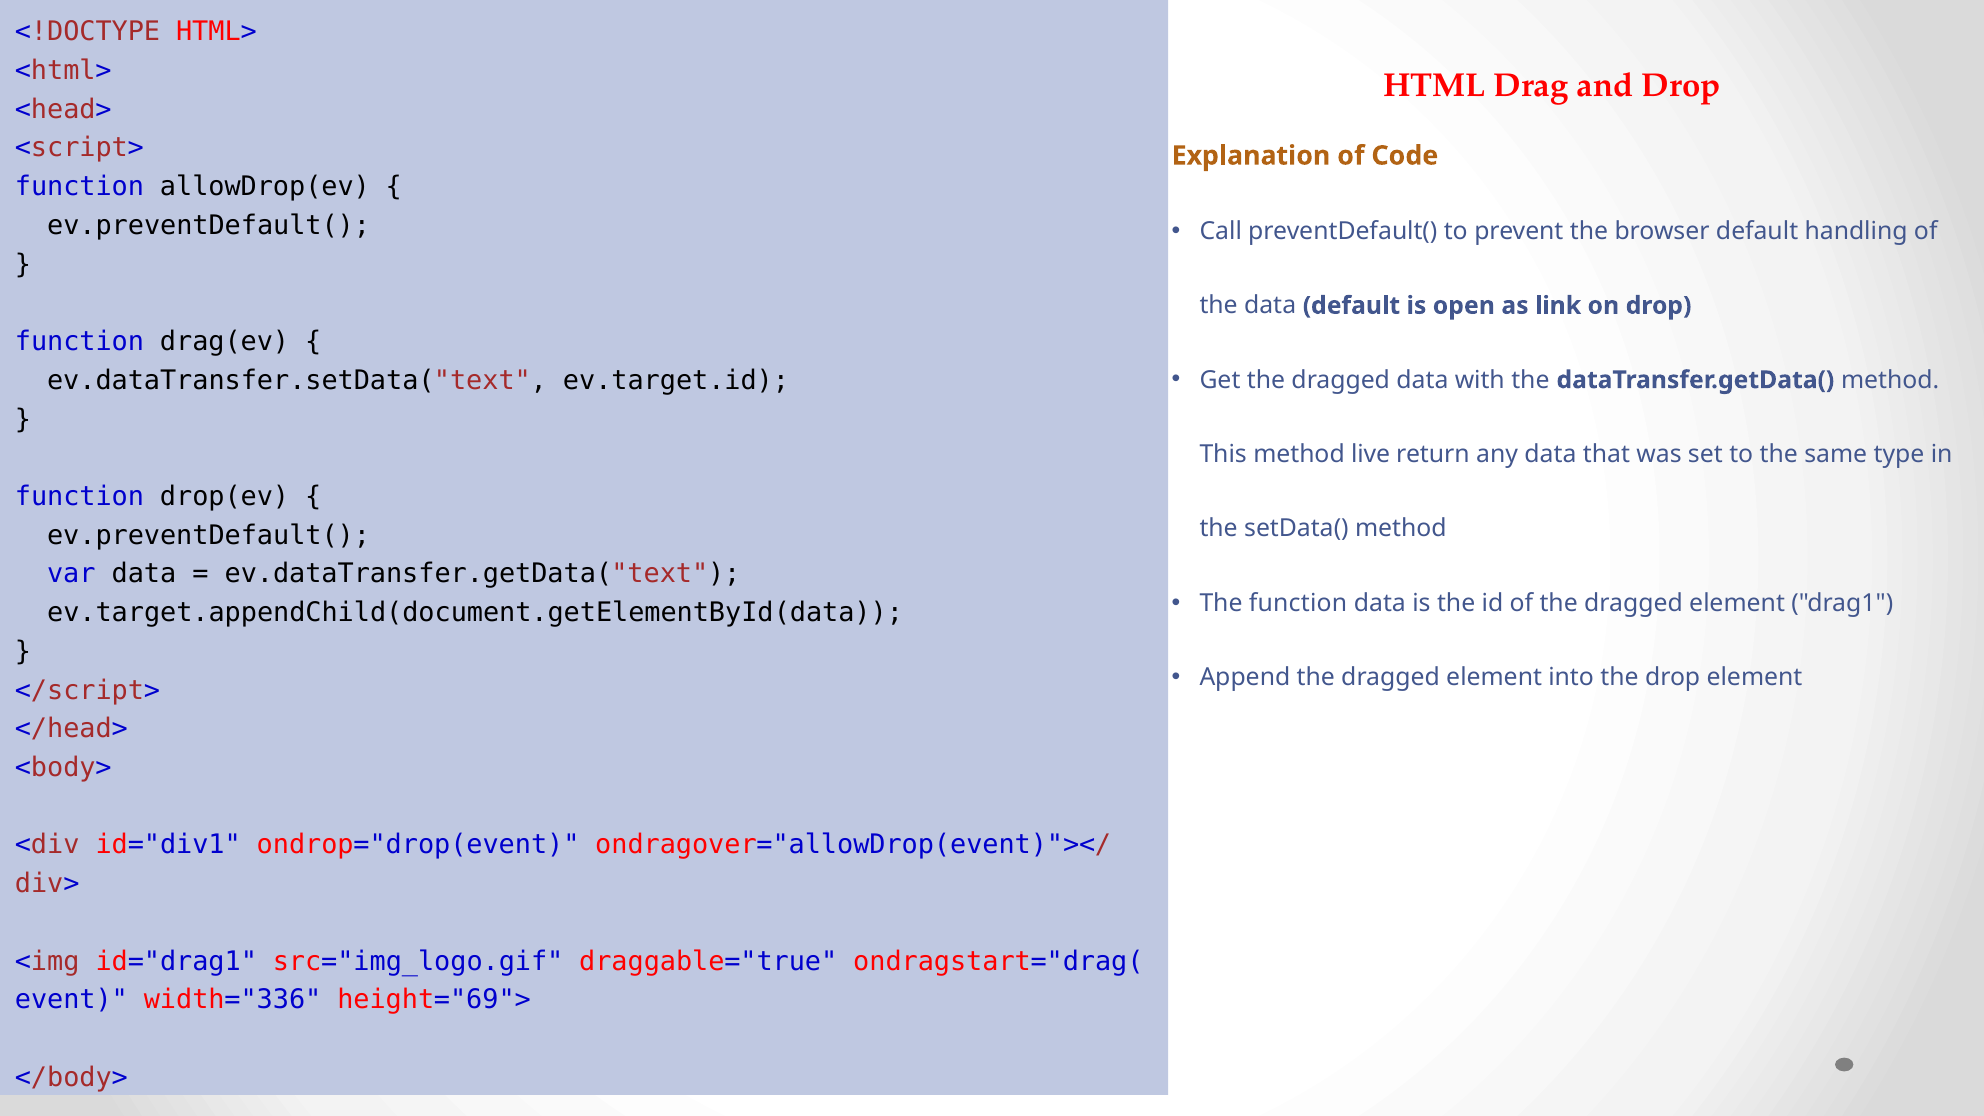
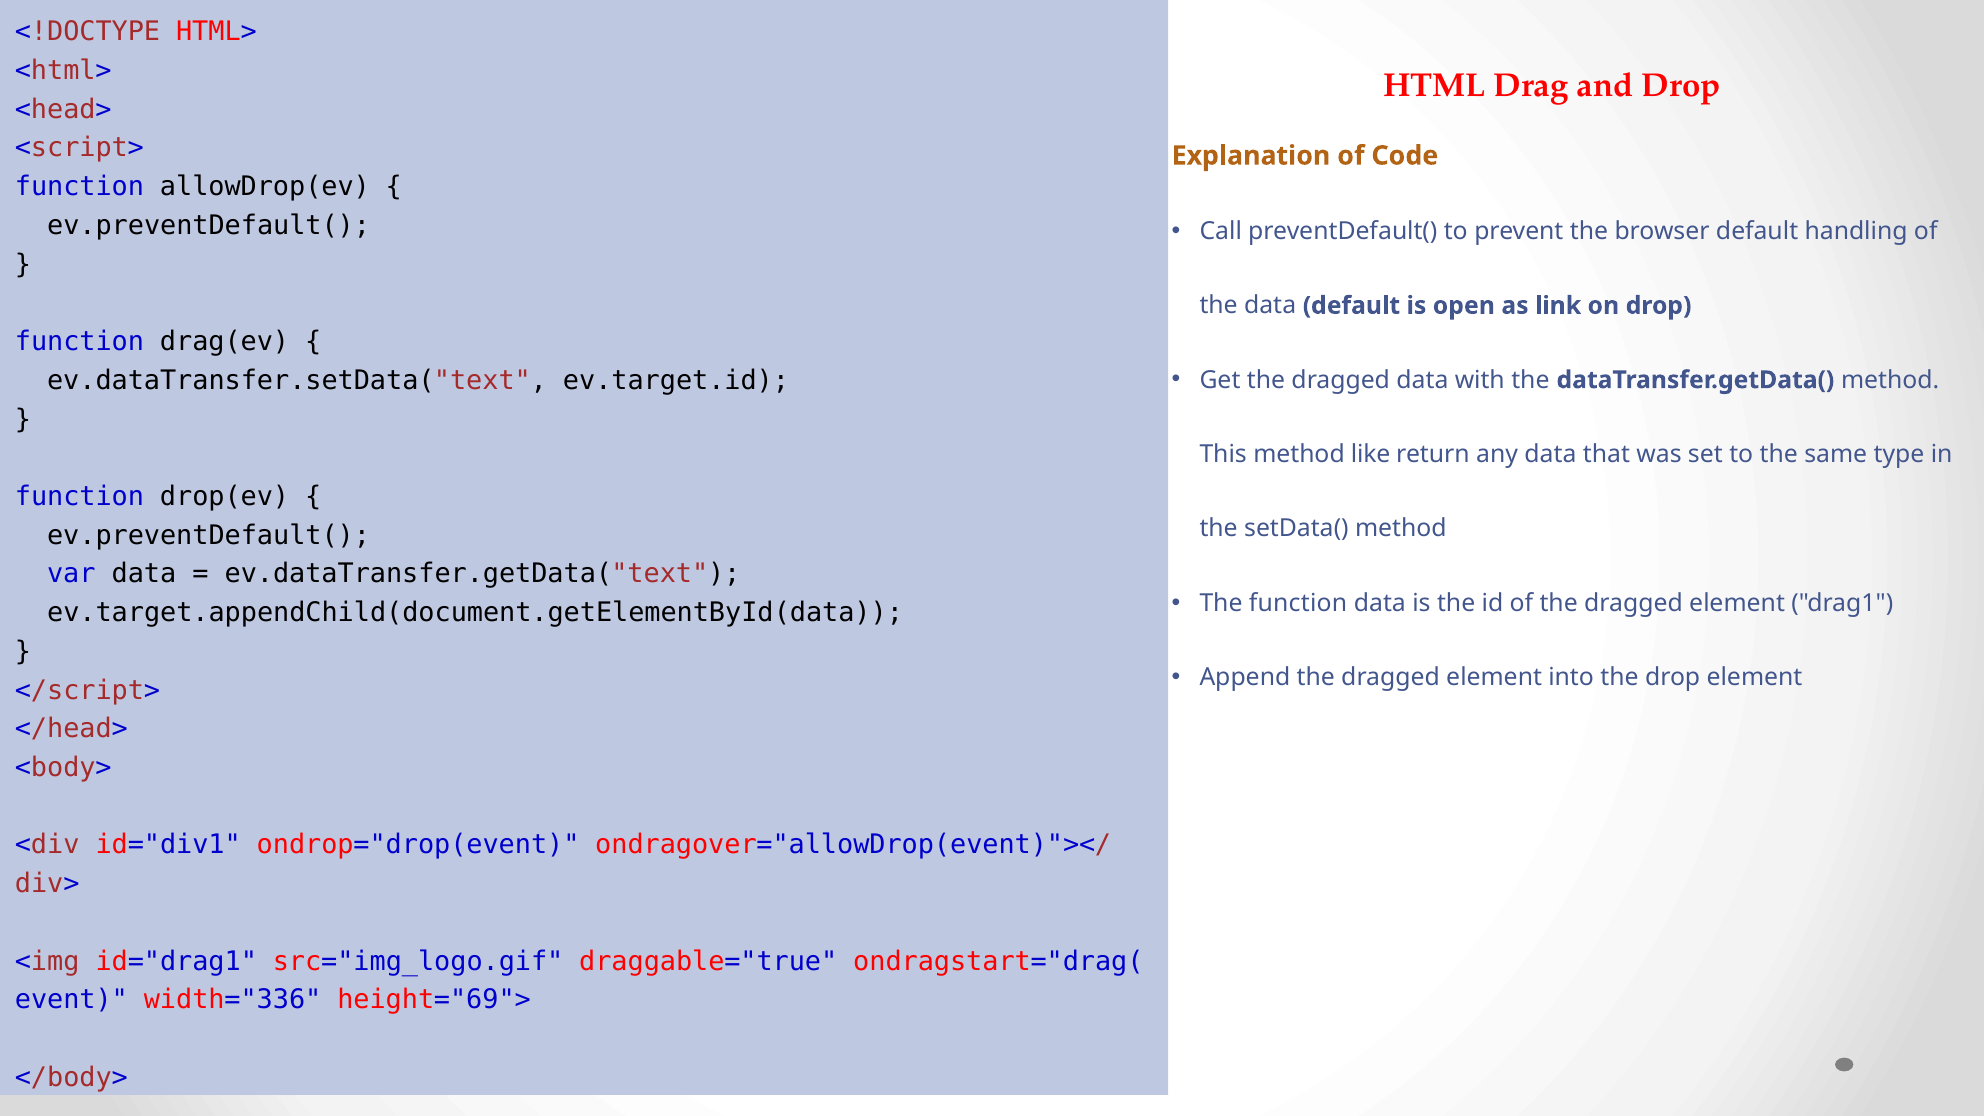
live: live -> like (1371, 454)
